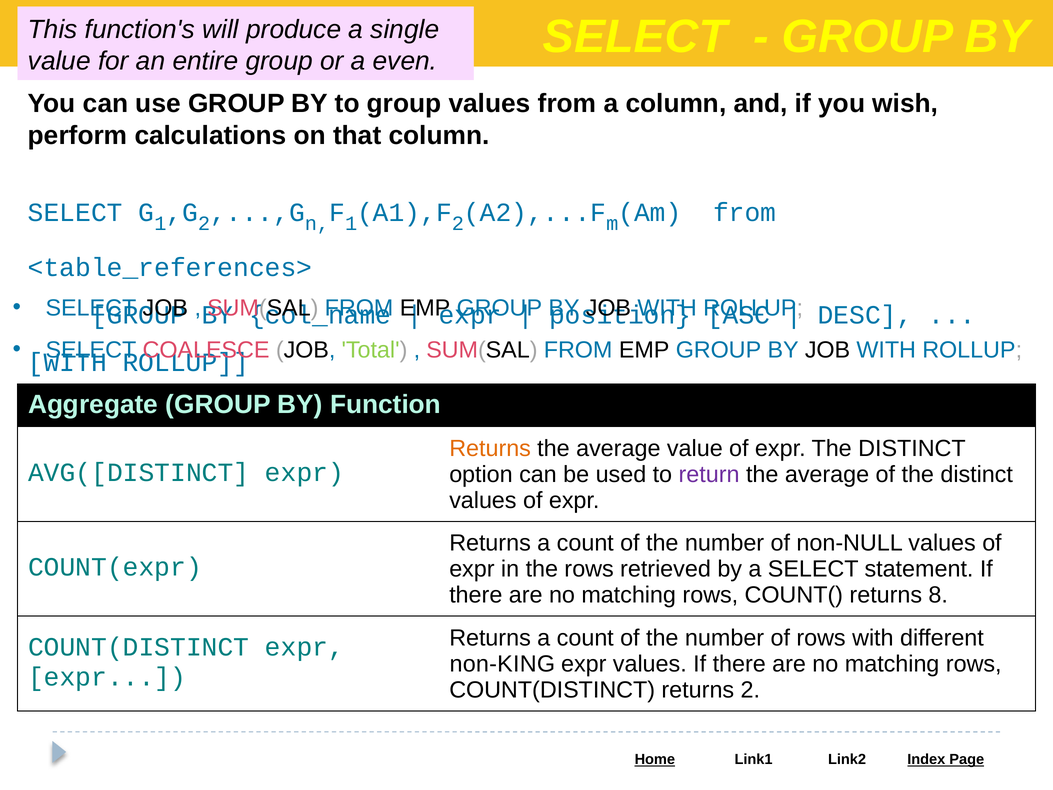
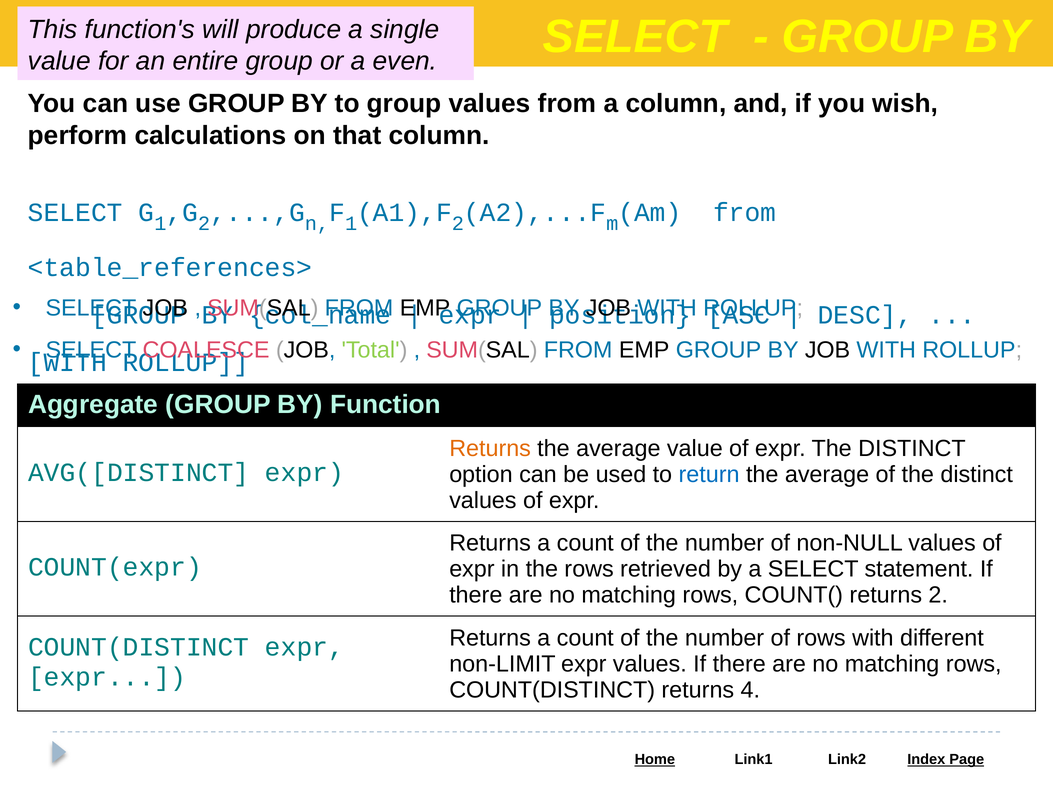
return colour: purple -> blue (709, 474)
returns 8: 8 -> 2 (938, 595)
non-KING: non-KING -> non-LIMIT (502, 664)
returns 2: 2 -> 4 (750, 690)
